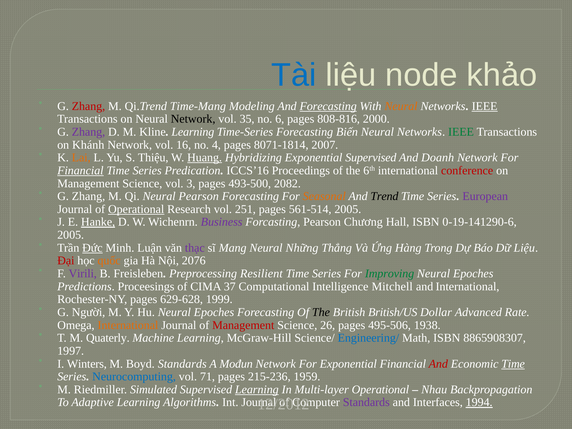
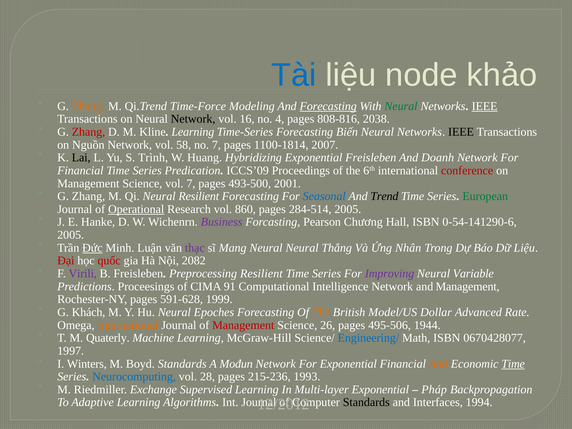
Zhang colour: red -> orange (88, 106)
Time-Mang: Time-Mang -> Time-Force (198, 106)
Neural colour: orange -> green (401, 106)
35: 35 -> 16 (247, 119)
6: 6 -> 4 (280, 119)
2000: 2000 -> 2038 (376, 119)
Zhang colour: purple -> red (88, 132)
IEEE colour: green -> black (461, 132)
Khánh: Khánh -> Nguồn (88, 145)
16: 16 -> 58 (184, 145)
no 4: 4 -> 7 (216, 145)
8071-1814: 8071-1814 -> 1100-1814 (281, 145)
Lai colour: orange -> black (81, 158)
Thiệu: Thiệu -> Trình (153, 158)
Huang underline: present -> none (205, 158)
Exponential Supervised: Supervised -> Freisleben (371, 158)
Financial underline: present -> none (80, 171)
ICCS’16: ICCS’16 -> ICCS’09 (248, 171)
vol 3: 3 -> 7 (191, 183)
2082: 2082 -> 2001 (287, 183)
Neural Pearson: Pearson -> Resilient (199, 196)
Seasonal colour: orange -> blue (324, 196)
European colour: purple -> green (485, 196)
251: 251 -> 860 (245, 209)
561-514: 561-514 -> 284-514 (310, 209)
Hanke underline: present -> none (98, 222)
0-19-141290-6: 0-19-141290-6 -> 0-54-141290-6 (480, 222)
Neural Những: Những -> Neural (302, 248)
Hàng: Hàng -> Nhân (408, 248)
quốc colour: orange -> red (109, 261)
2076: 2076 -> 2082 (194, 261)
Improving colour: green -> purple (390, 274)
Epoches: Epoches -> Variable (473, 274)
37: 37 -> 91 (230, 286)
Intelligence Mitchell: Mitchell -> Network (392, 286)
and International: International -> Management (468, 286)
629-628: 629-628 -> 591-628 (182, 299)
Người: Người -> Khách (89, 312)
The colour: black -> orange (321, 312)
British/US: British/US -> Model/US (393, 312)
1938: 1938 -> 1944 (427, 325)
8865908307: 8865908307 -> 0670428077 (495, 338)
And colour: red -> orange (438, 364)
71: 71 -> 28 (207, 377)
1959: 1959 -> 1993 (307, 377)
Simulated: Simulated -> Exchange (153, 390)
Learning underline: present -> none (257, 390)
Multi-layer Operational: Operational -> Exponential (380, 390)
Nhau: Nhau -> Pháp (434, 390)
Standards colour: purple -> black (366, 402)
1994 underline: present -> none (479, 402)
